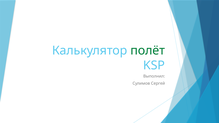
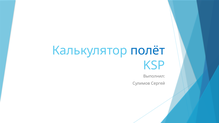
полёт colour: green -> blue (148, 51)
